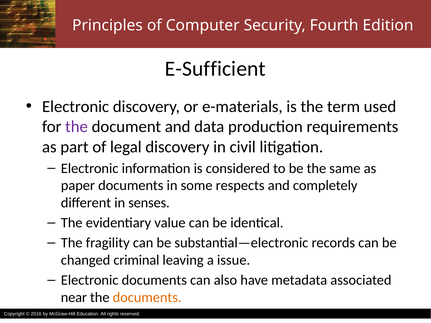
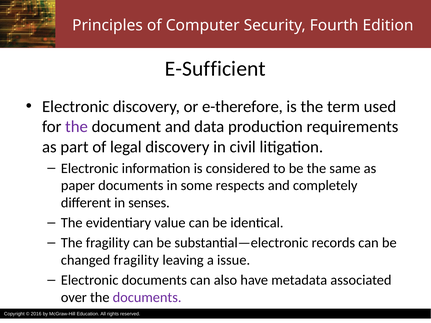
e-materials: e-materials -> e-therefore (242, 107)
changed criminal: criminal -> fragility (136, 260)
near: near -> over (74, 298)
documents colour: orange -> purple (147, 298)
